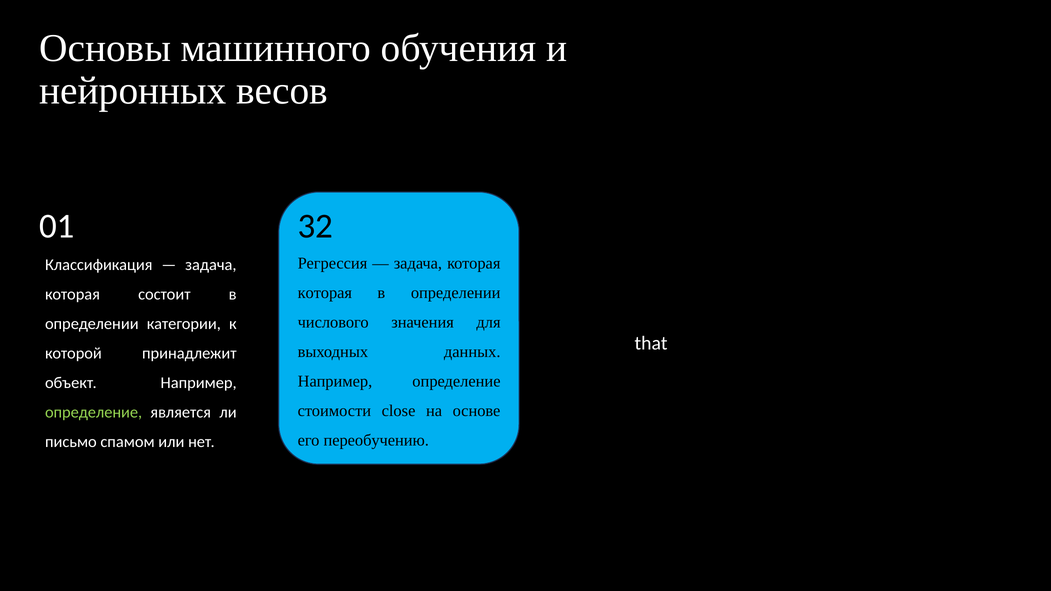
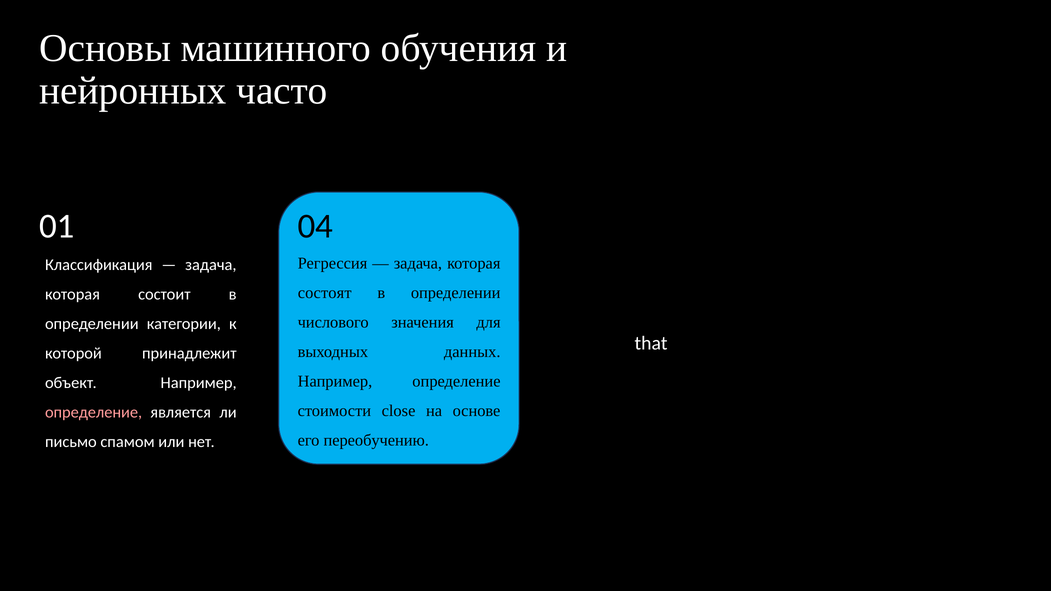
весов: весов -> часто (282, 91)
01 32: 32 -> 04 (315, 226)
которая: которая -> состоят (325, 293)
определение colour: light green -> pink (94, 413)
